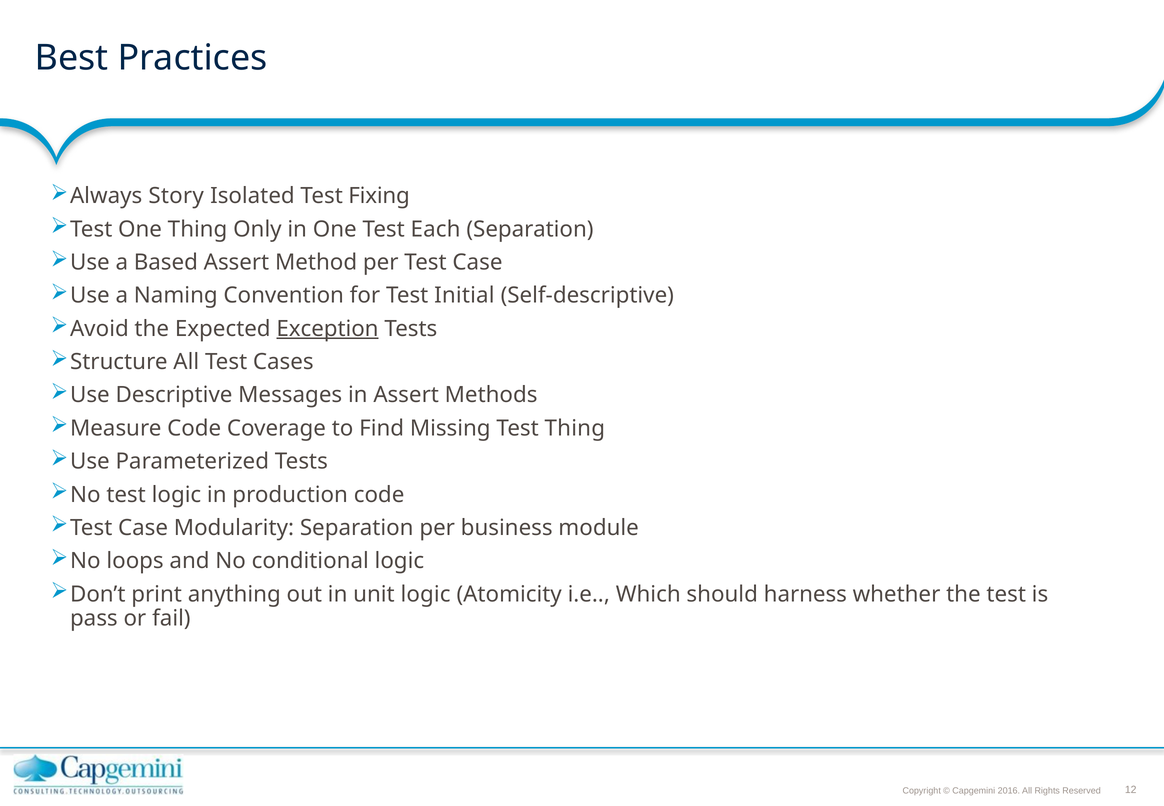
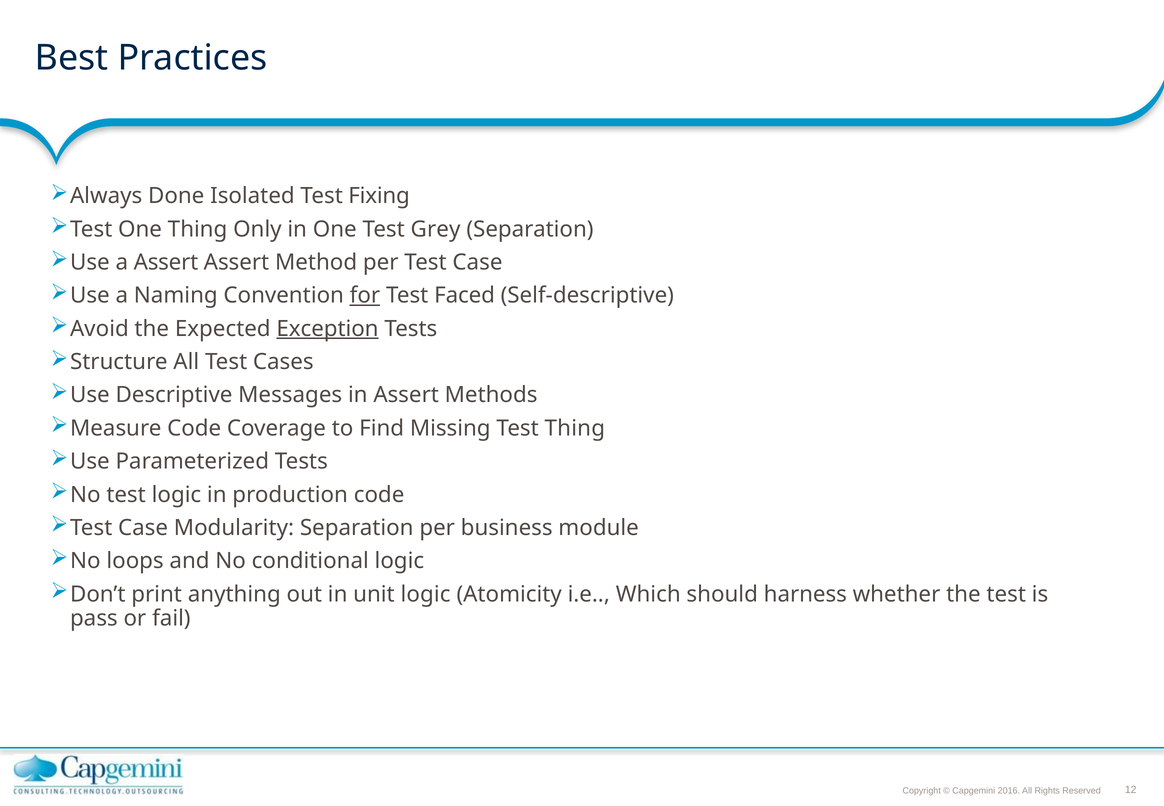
Story: Story -> Done (176, 196)
Each: Each -> Grey (436, 229)
a Based: Based -> Assert (166, 262)
for underline: none -> present (365, 296)
Initial: Initial -> Faced (465, 296)
